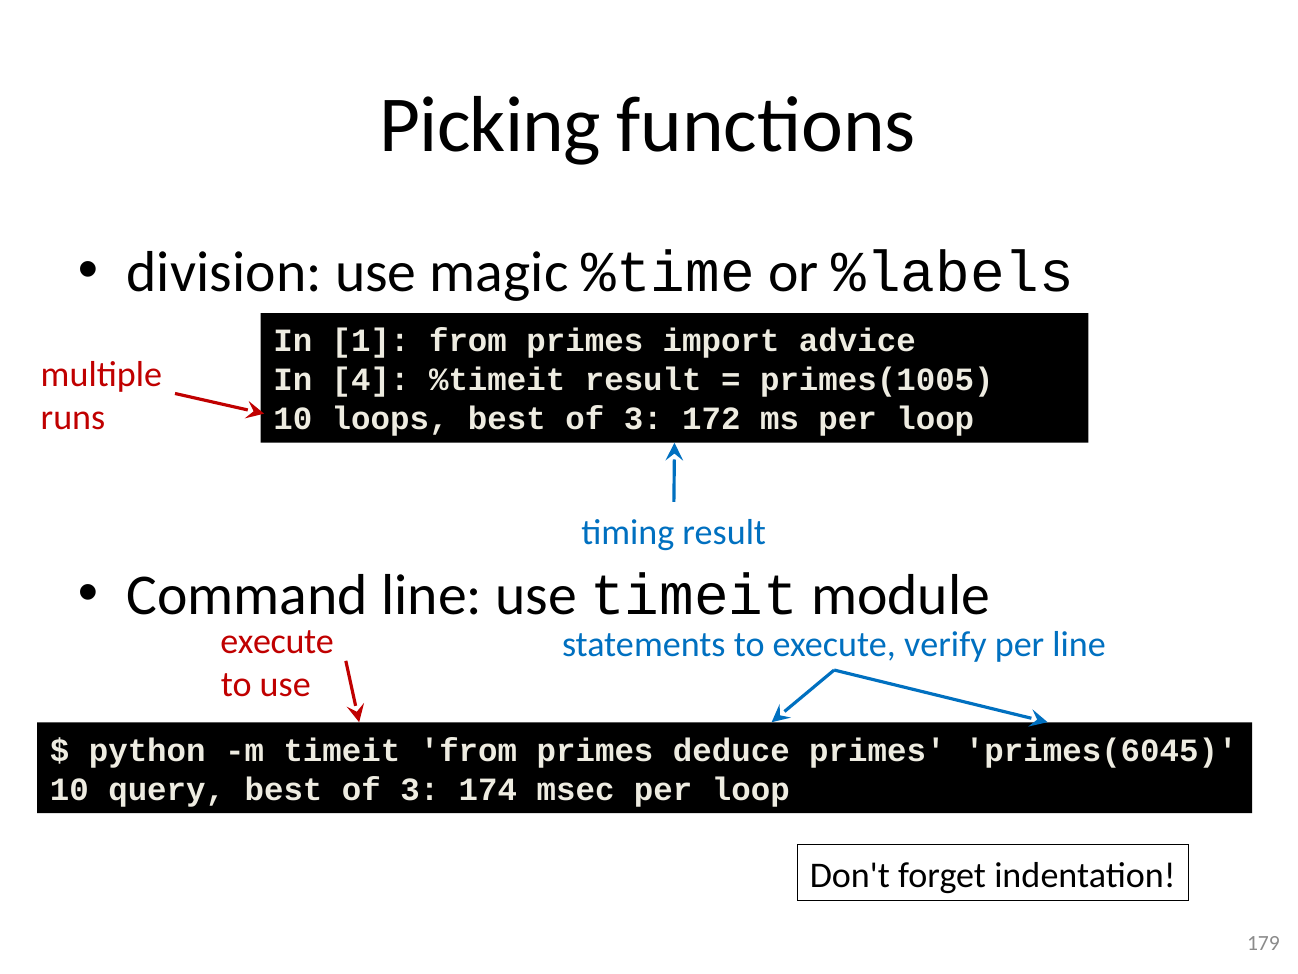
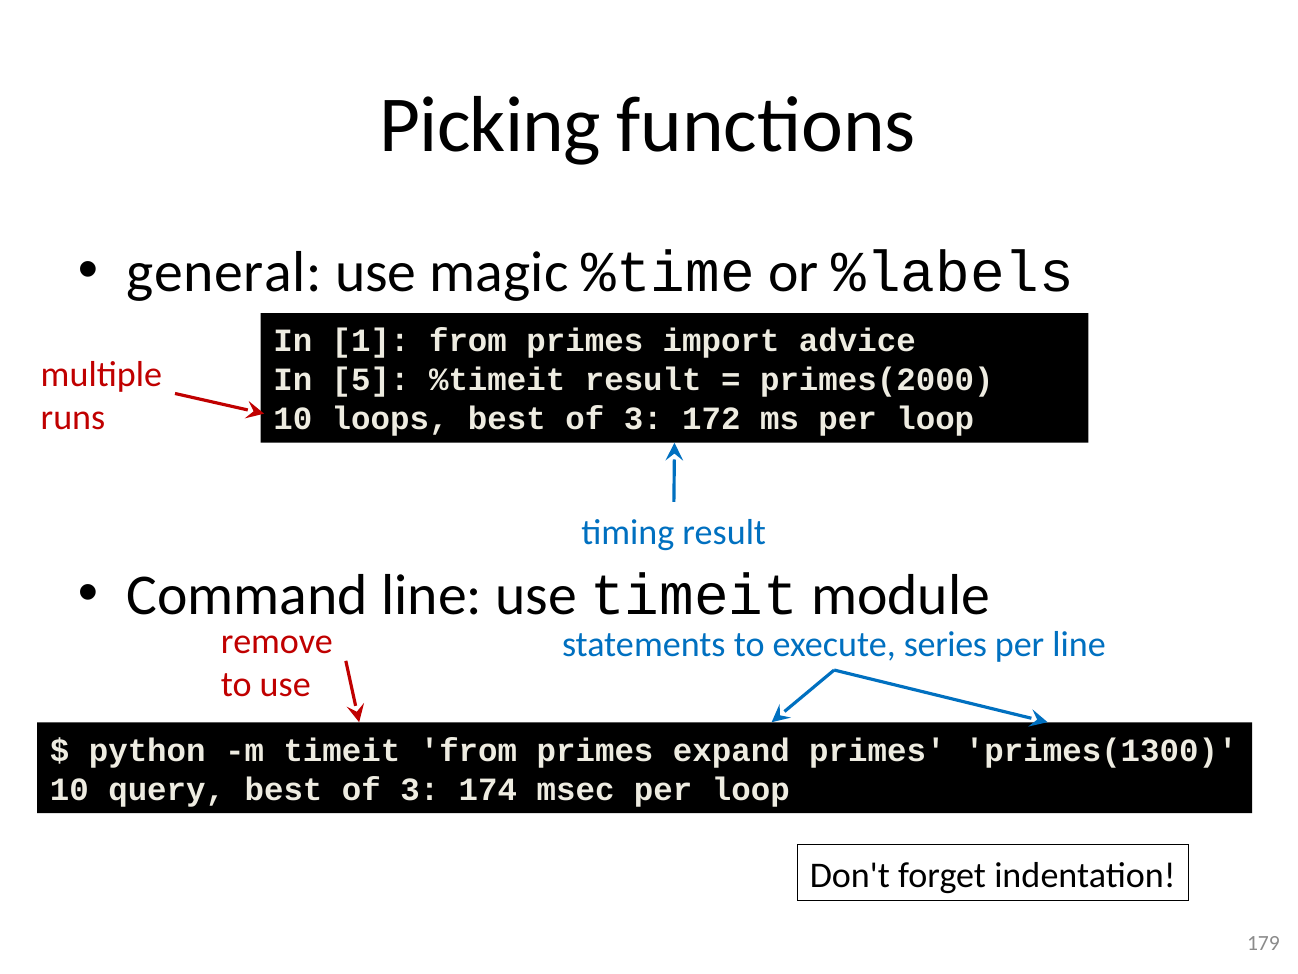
division: division -> general (224, 272)
4: 4 -> 5 (371, 380)
primes(1005: primes(1005 -> primes(2000 (877, 380)
execute: execute -> remove (277, 641)
verify: verify -> series (946, 644)
deduce: deduce -> expand (731, 750)
primes(6045: primes(6045 -> primes(1300 (1101, 750)
